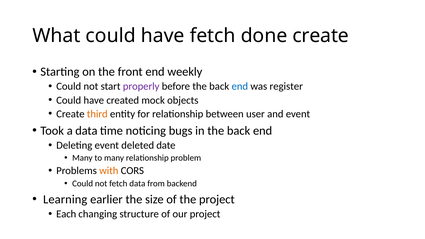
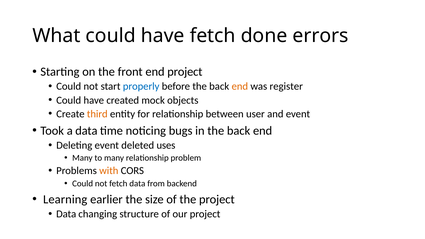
done create: create -> errors (321, 36)
end weekly: weekly -> project (185, 72)
properly colour: purple -> blue (141, 87)
end colour: blue -> orange (240, 87)
date: date -> uses (166, 145)
Each: Each -> Data (66, 214)
